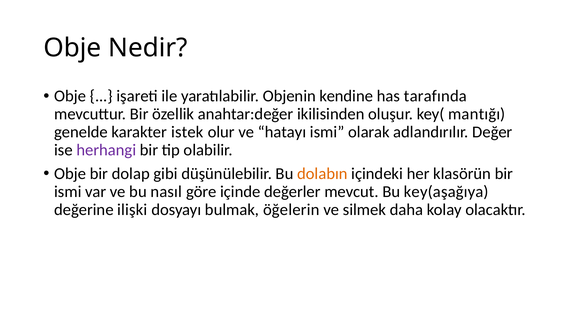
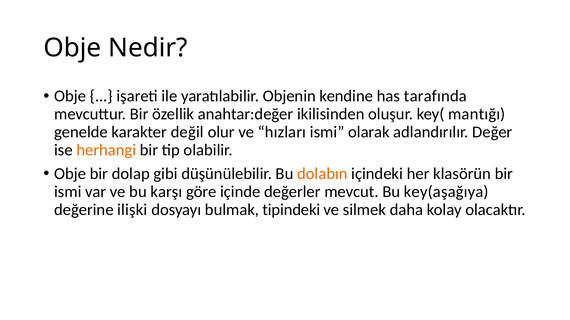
istek: istek -> değil (187, 132)
hatayı: hatayı -> hızları (282, 132)
herhangi colour: purple -> orange (106, 150)
nasıl: nasıl -> karşı (166, 192)
öğelerin: öğelerin -> tipindeki (291, 210)
